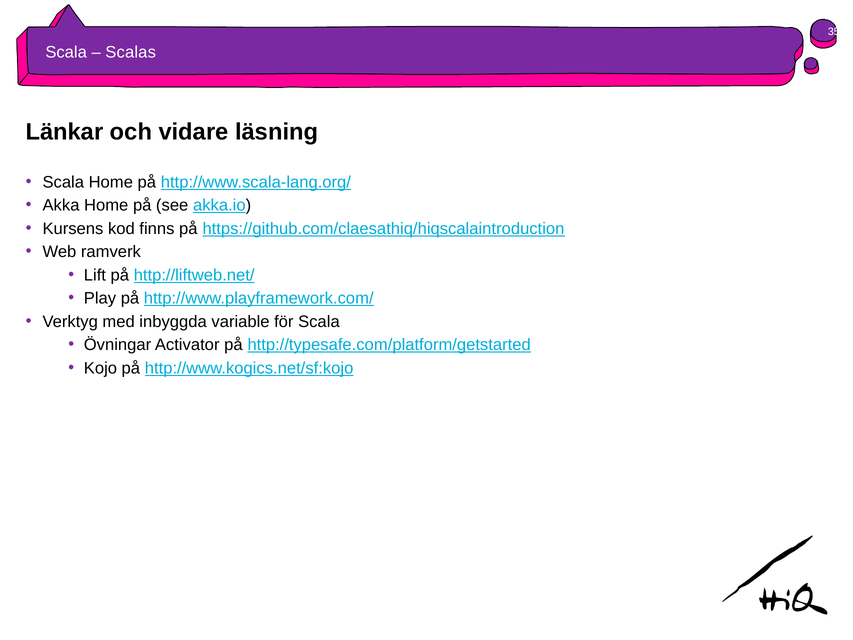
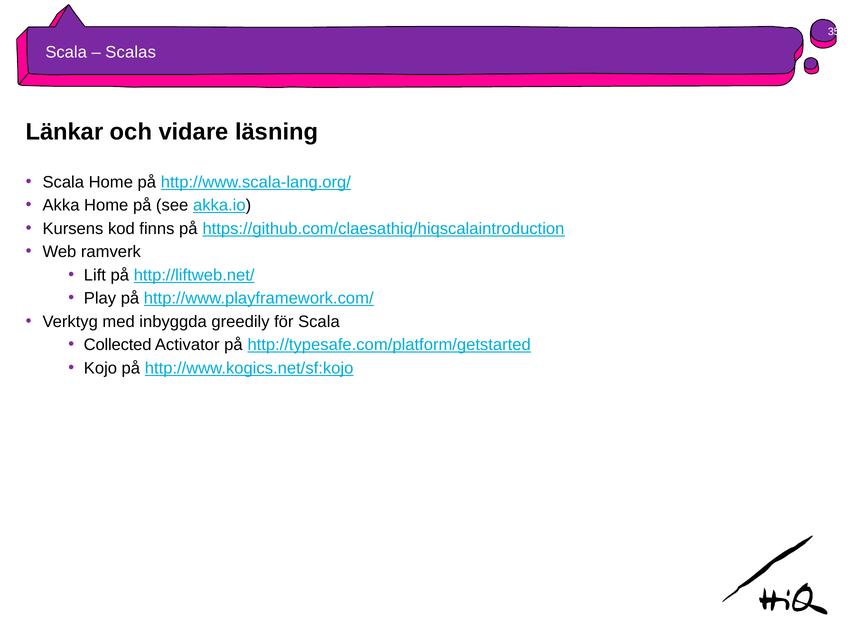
variable: variable -> greedily (241, 321)
Övningar: Övningar -> Collected (118, 345)
